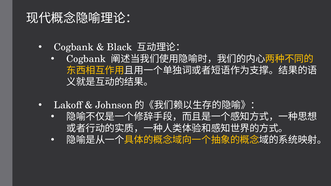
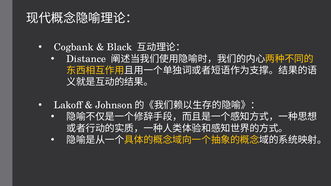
Cogbank: Cogbank -> Distance (86, 59)
